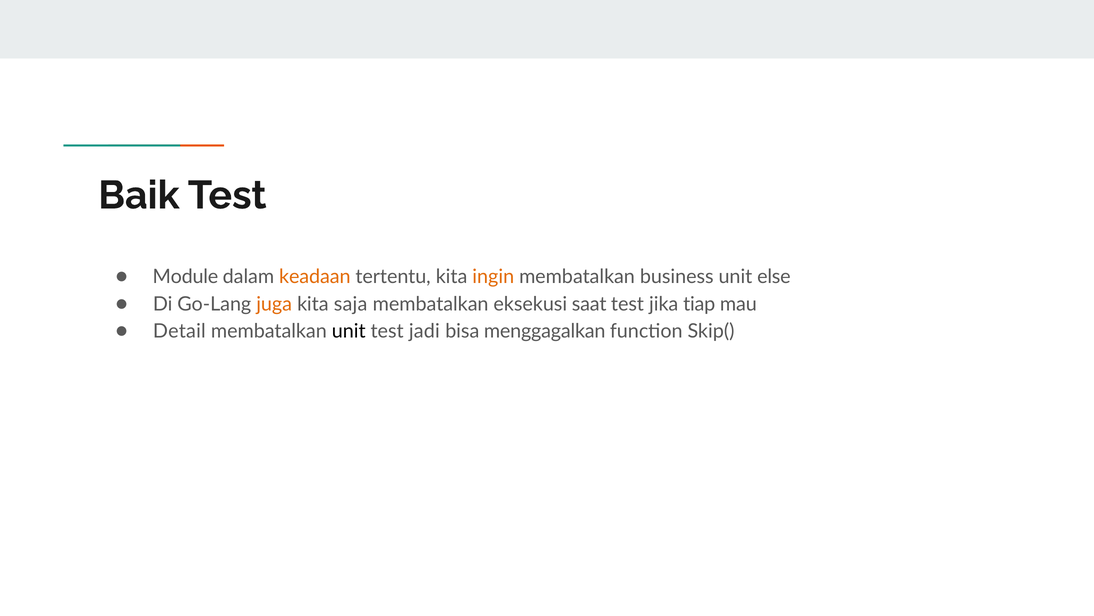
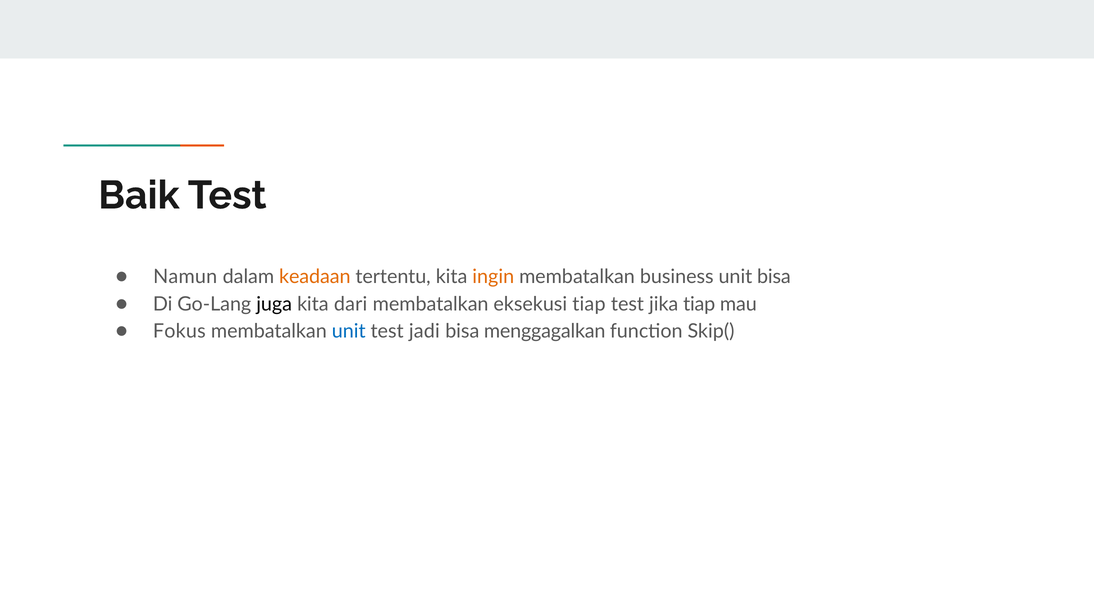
Module: Module -> Namun (185, 276)
unit else: else -> bisa (774, 276)
juga colour: orange -> black (274, 304)
saja: saja -> dari (351, 304)
eksekusi saat: saat -> tiap (589, 304)
Detail: Detail -> Fokus (179, 331)
unit colour: black -> blue (349, 331)
